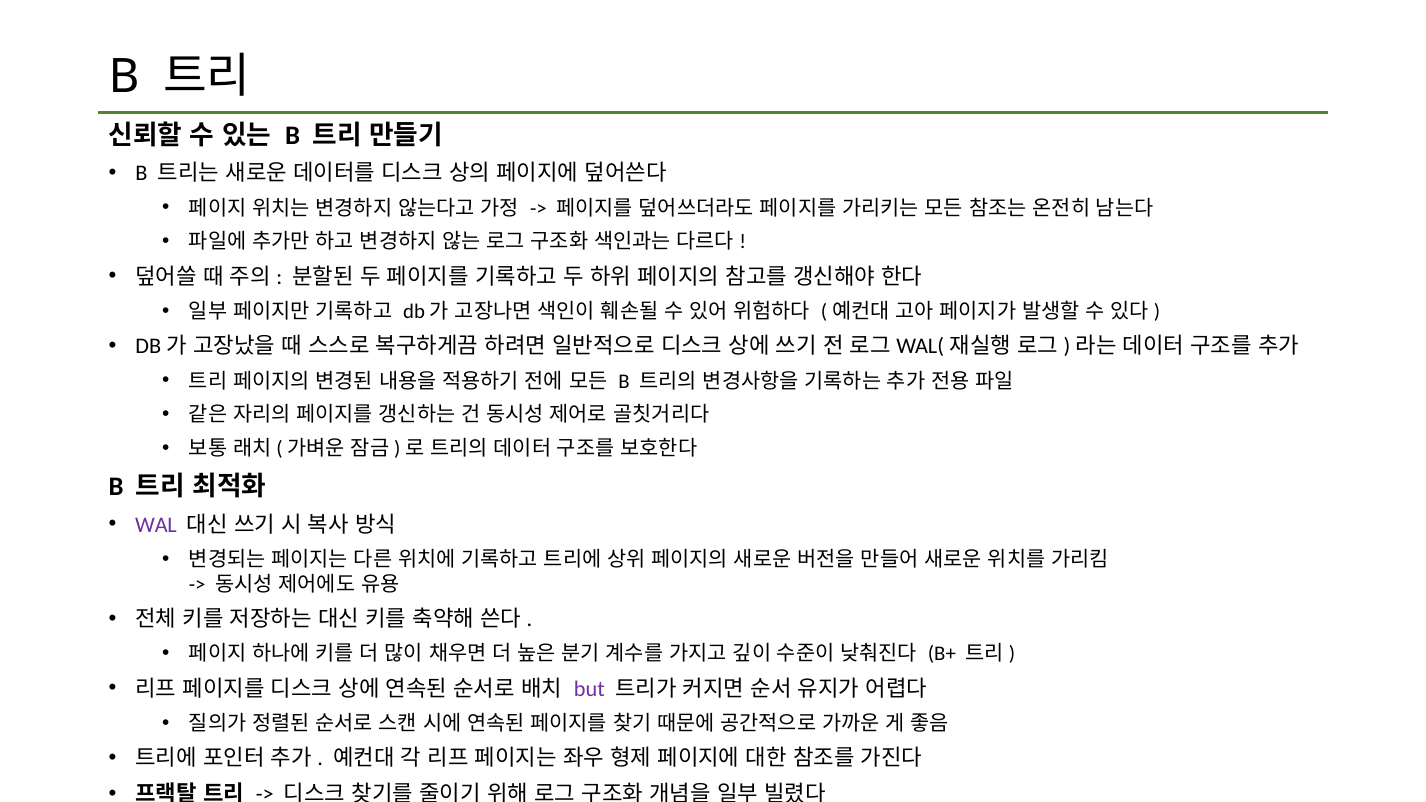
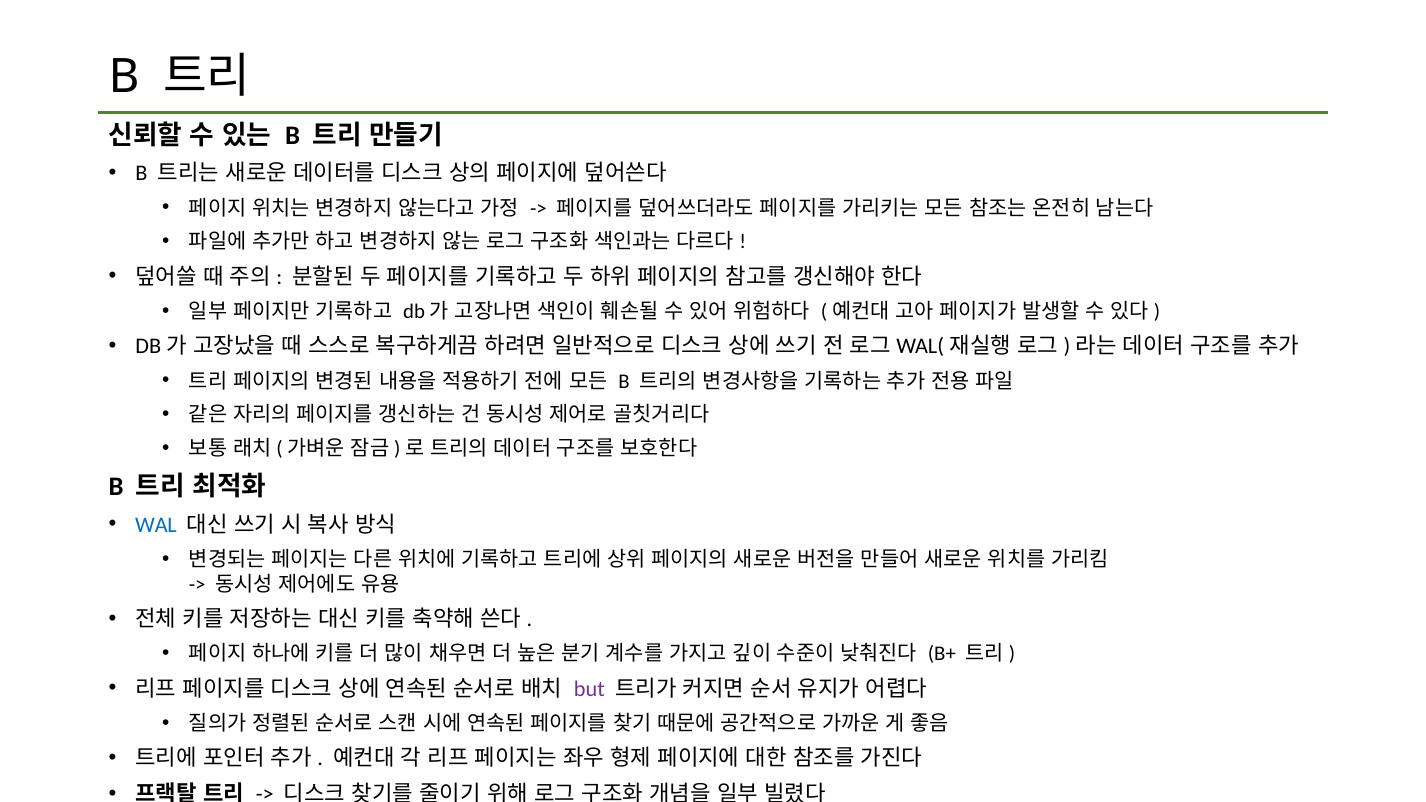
WAL colour: purple -> blue (156, 525)
